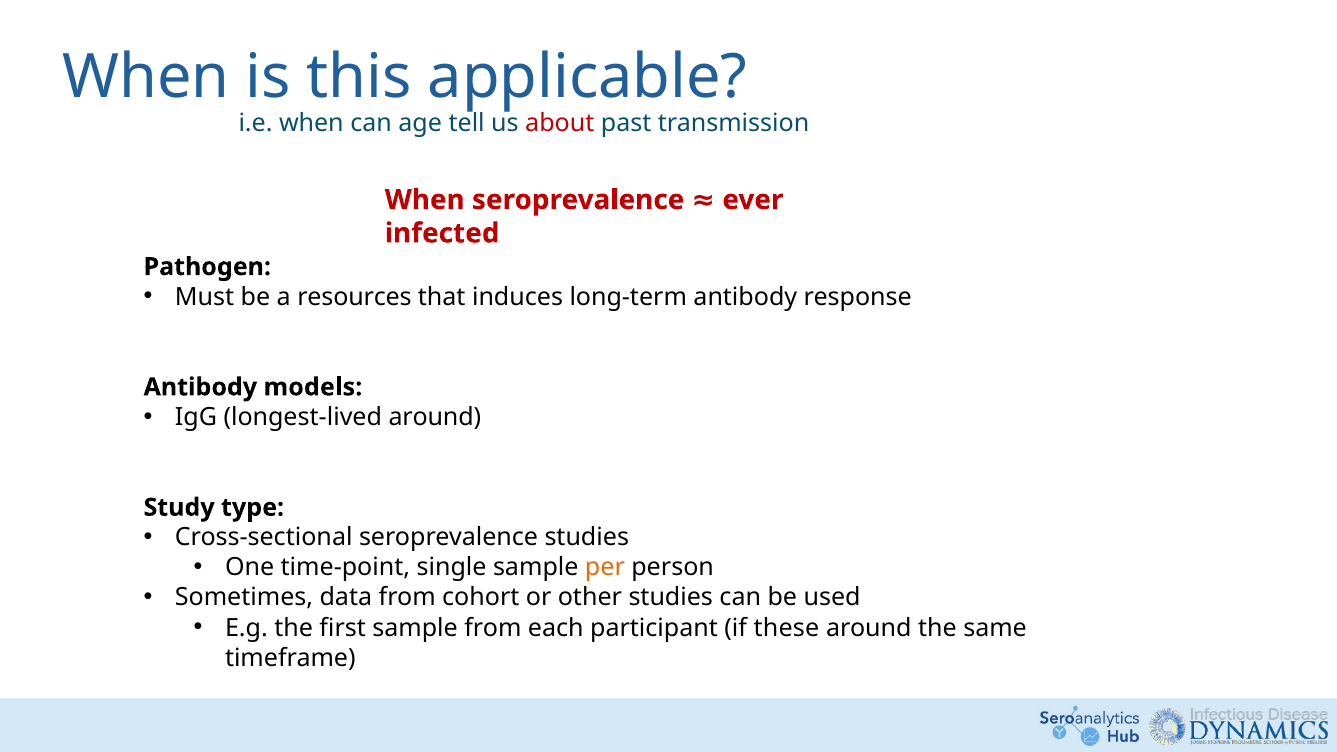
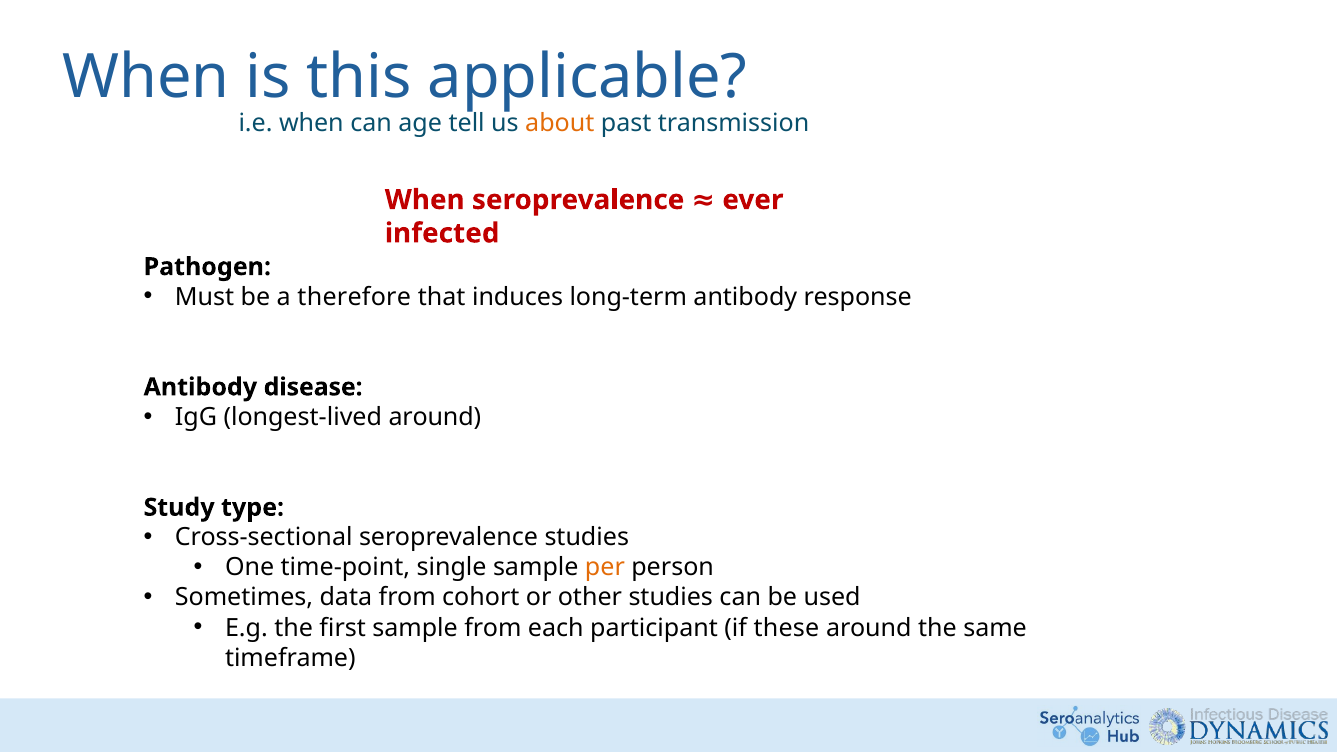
about colour: red -> orange (560, 124)
resources: resources -> therefore (354, 297)
models: models -> disease (313, 387)
